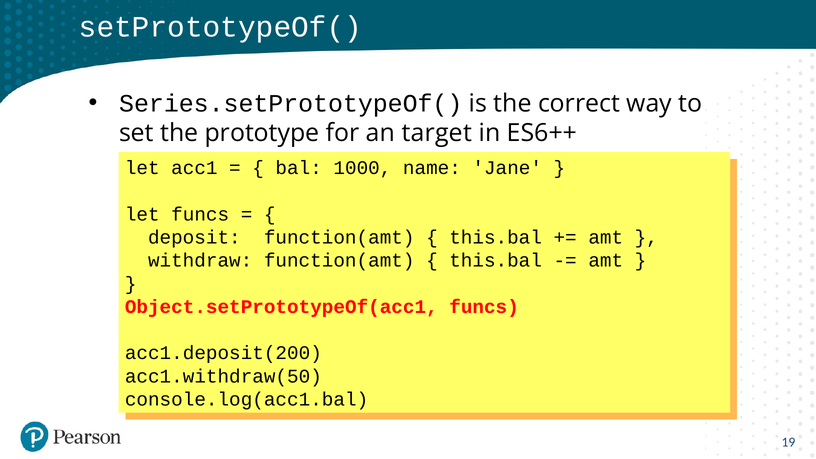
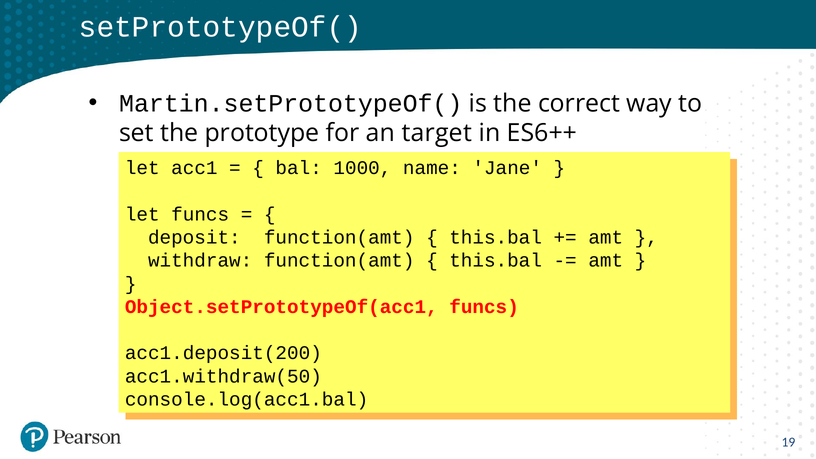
Series.setPrototypeOf(: Series.setPrototypeOf( -> Martin.setPrototypeOf( (291, 103)
